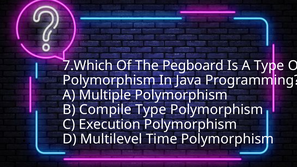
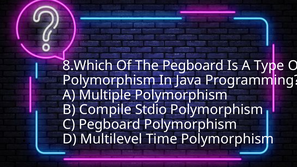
7.Which: 7.Which -> 8.Which (88, 66)
Compile Type: Type -> Stdio (151, 110)
C Execution: Execution -> Pegboard (110, 124)
